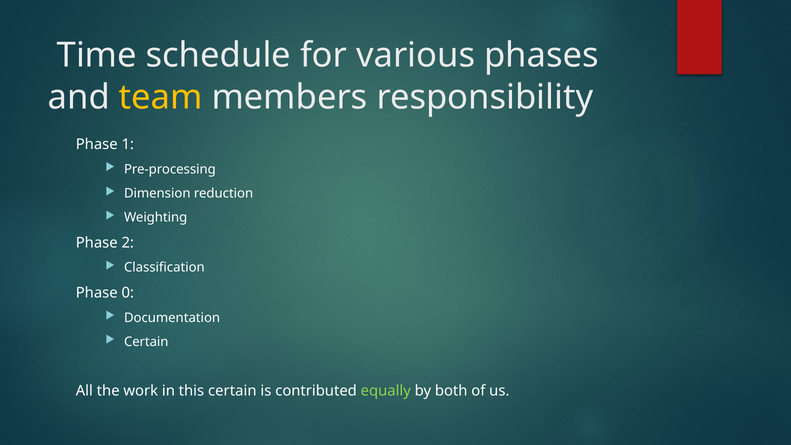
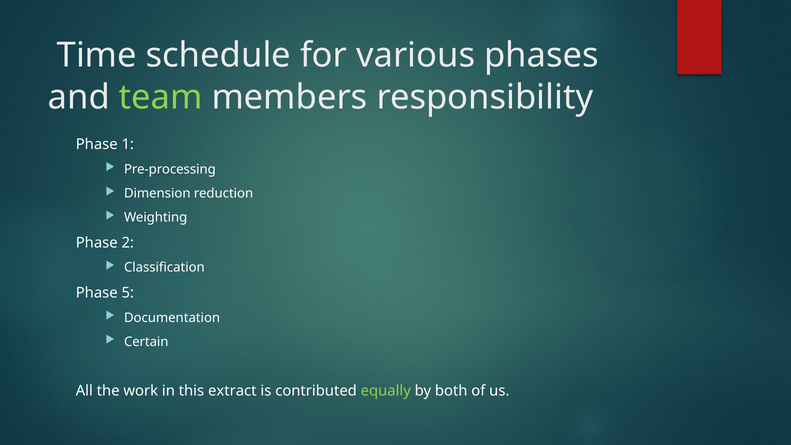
team colour: yellow -> light green (161, 97)
0: 0 -> 5 (128, 293)
this certain: certain -> extract (232, 391)
